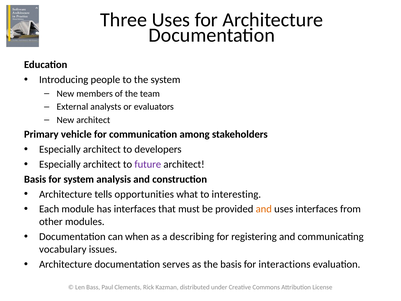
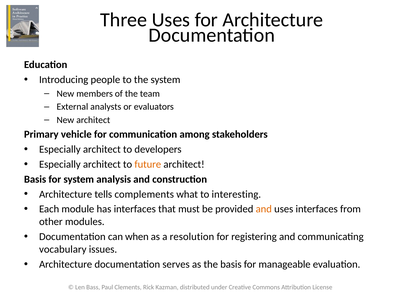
future colour: purple -> orange (148, 164)
opportunities: opportunities -> complements (144, 194)
describing: describing -> resolution (192, 237)
interactions: interactions -> manageable (285, 264)
